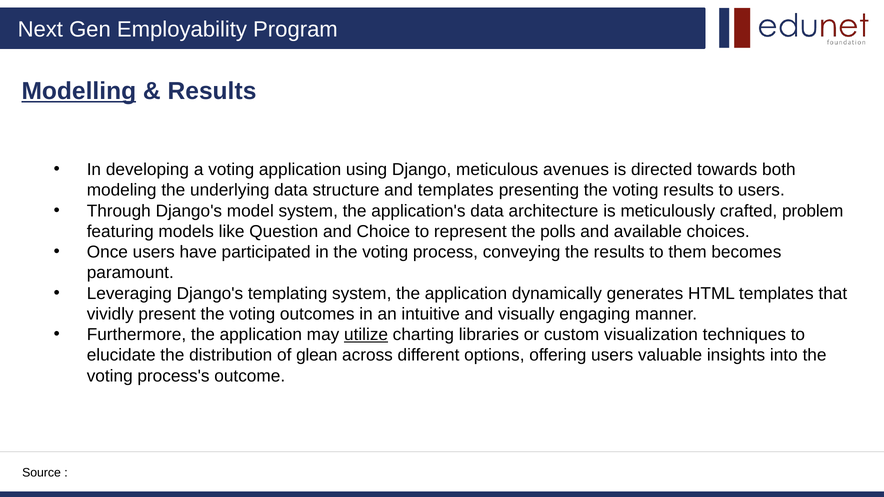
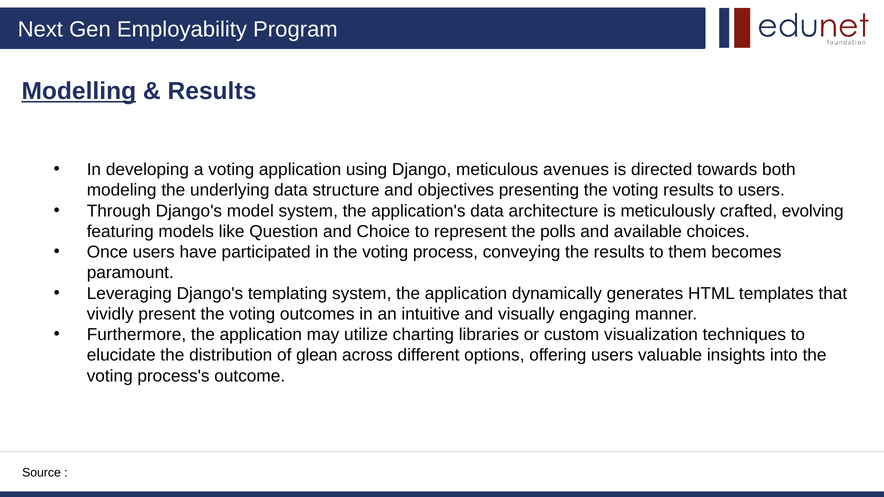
and templates: templates -> objectives (456, 190)
problem: problem -> evolving (813, 211)
utilize underline: present -> none (366, 335)
